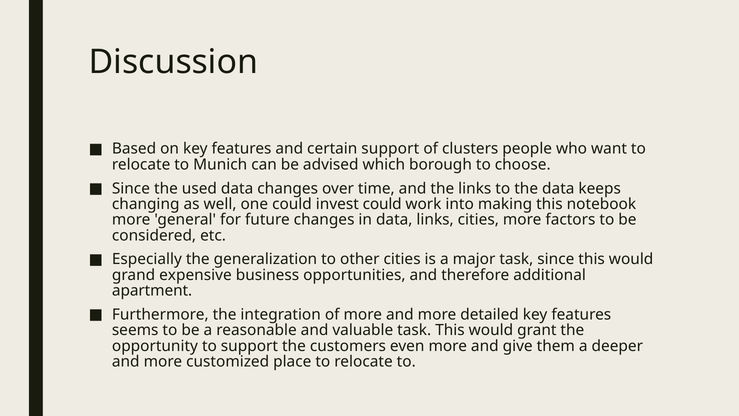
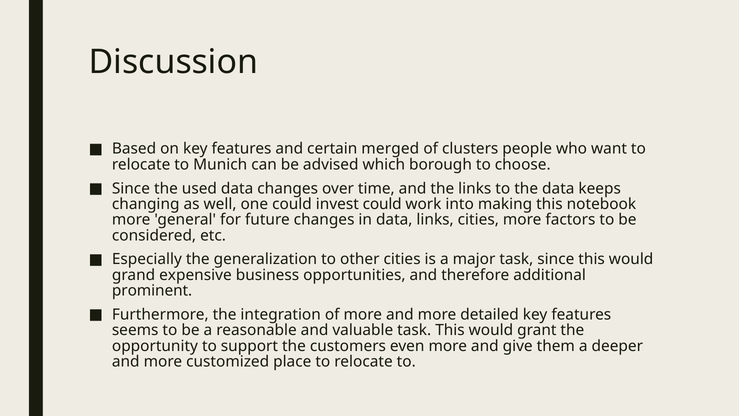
certain support: support -> merged (390, 149)
apartment: apartment -> prominent (152, 290)
